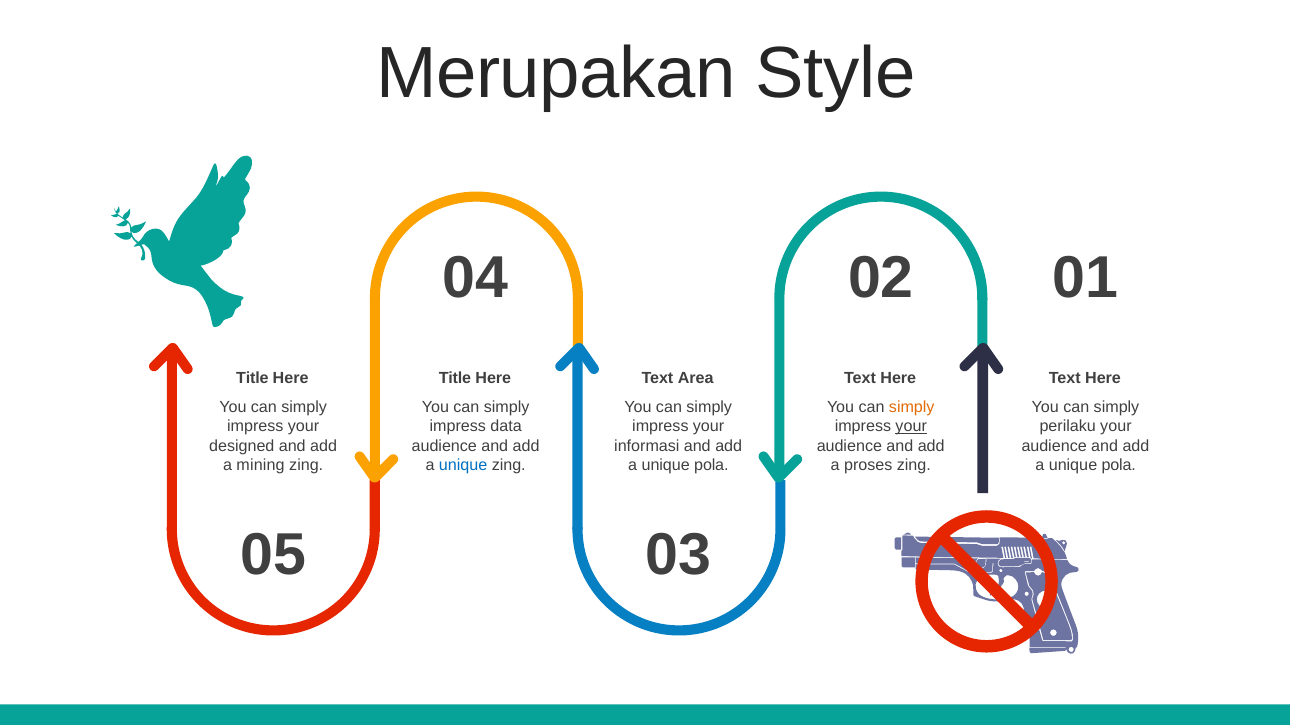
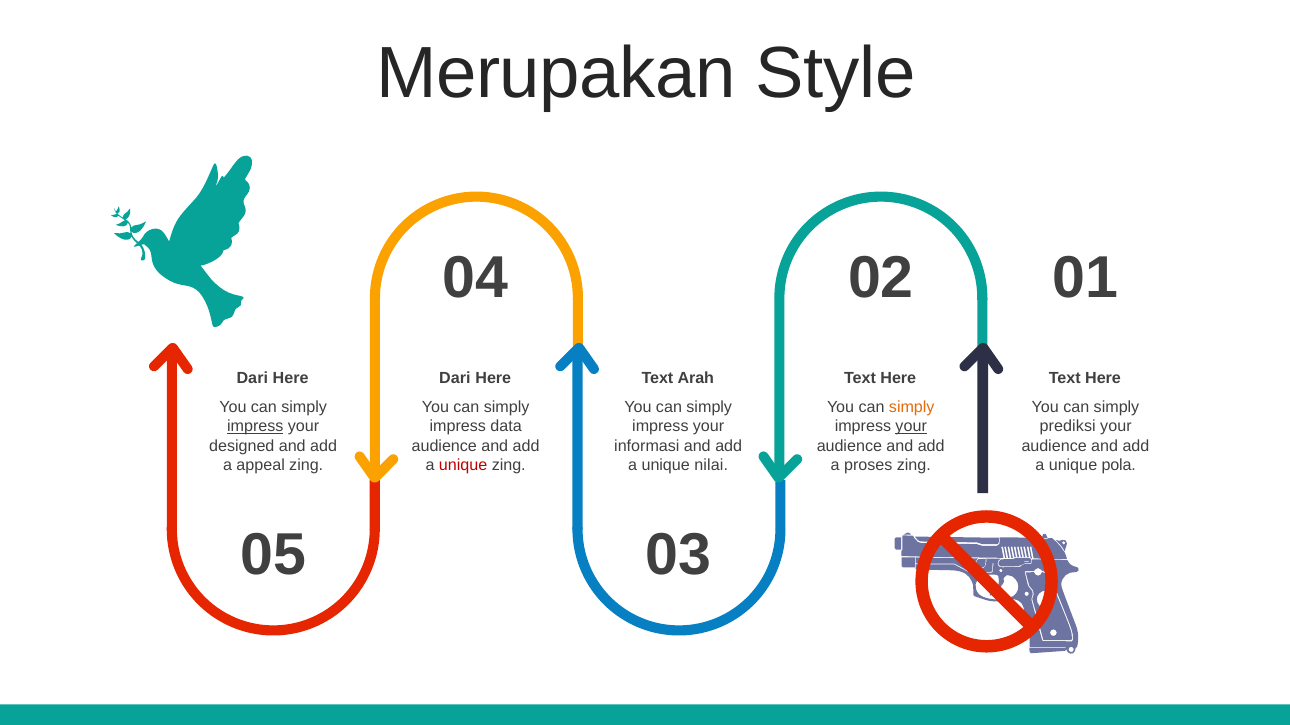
Title: Title -> Dari (252, 378)
Title: Title -> Dari (455, 378)
Area: Area -> Arah (696, 378)
impress underline: none -> present (255, 427)
perilaku: perilaku -> prediksi (1068, 427)
mining: mining -> appeal (261, 466)
unique colour: blue -> red (463, 466)
pola: pola -> nilai (711, 466)
